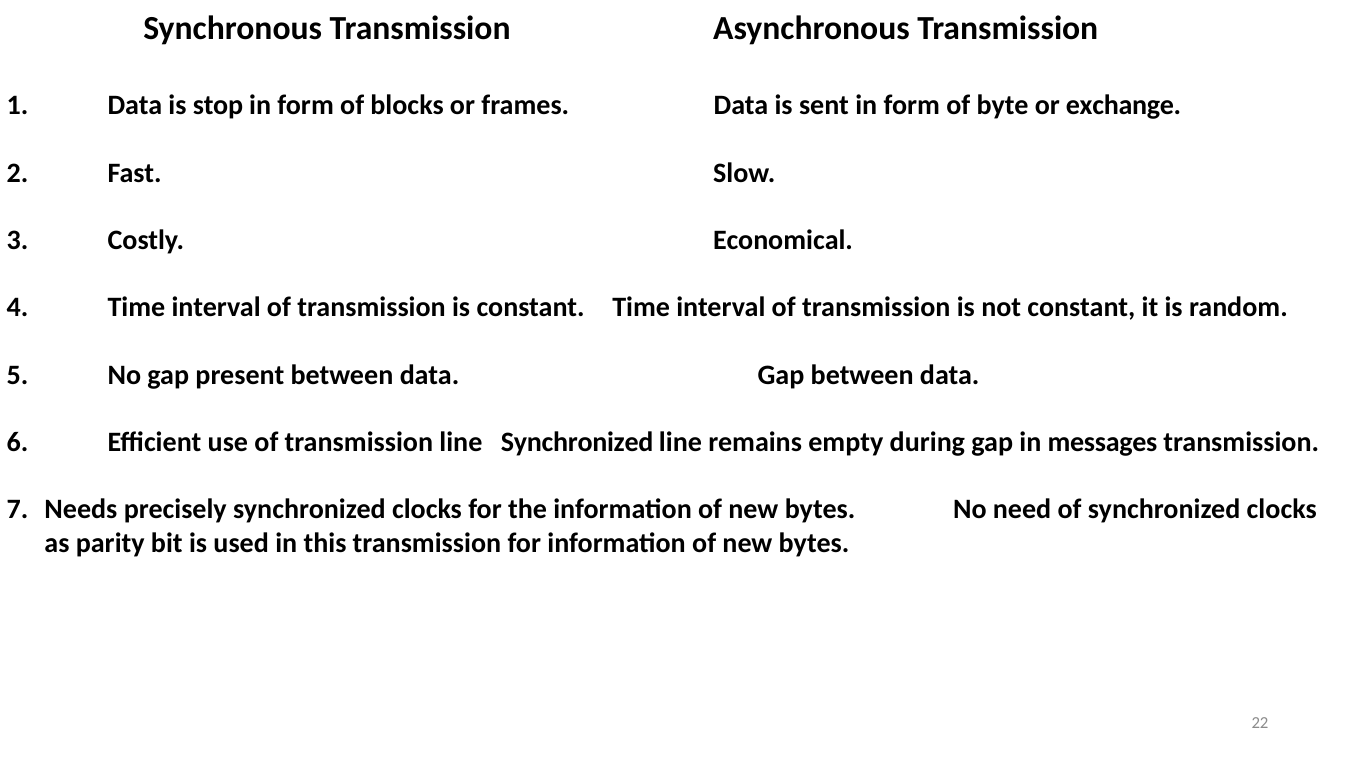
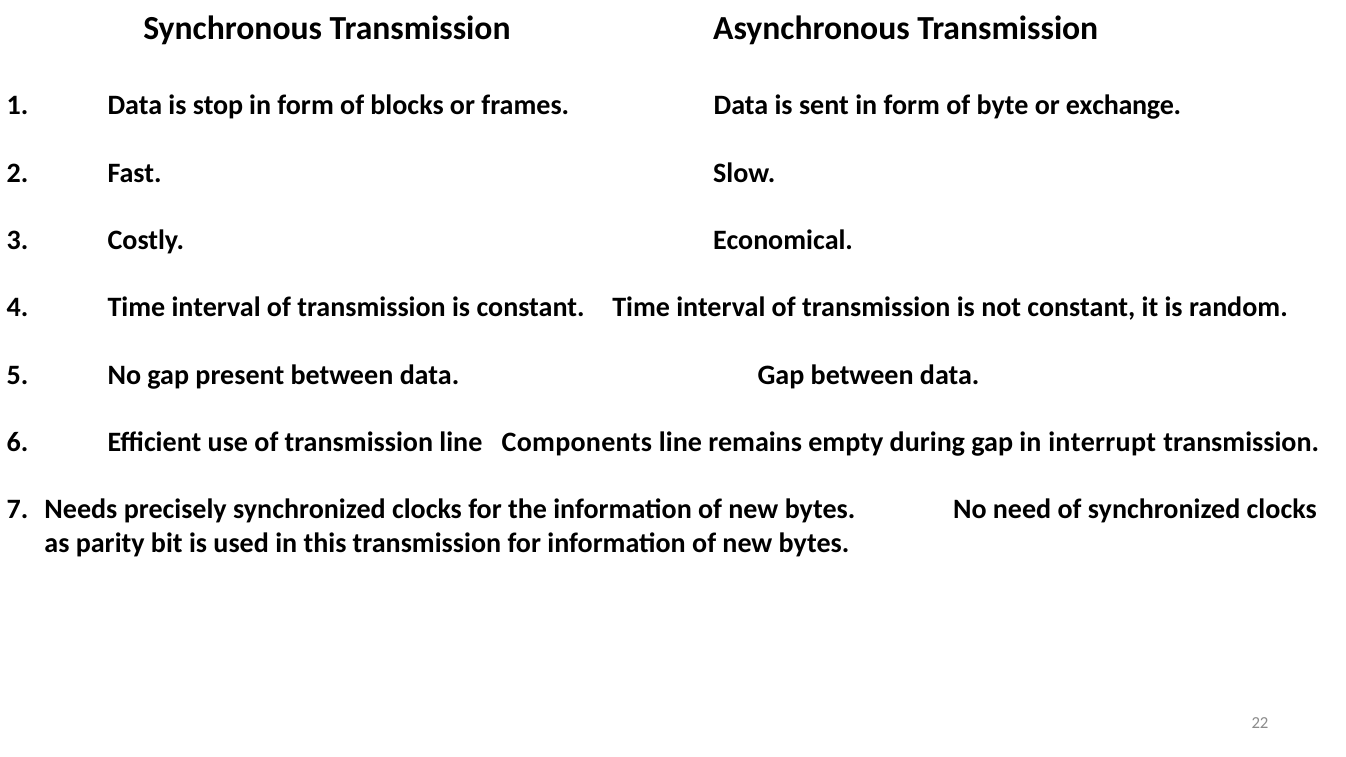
line Synchronized: Synchronized -> Components (577, 442)
messages: messages -> interrupt (1102, 442)
